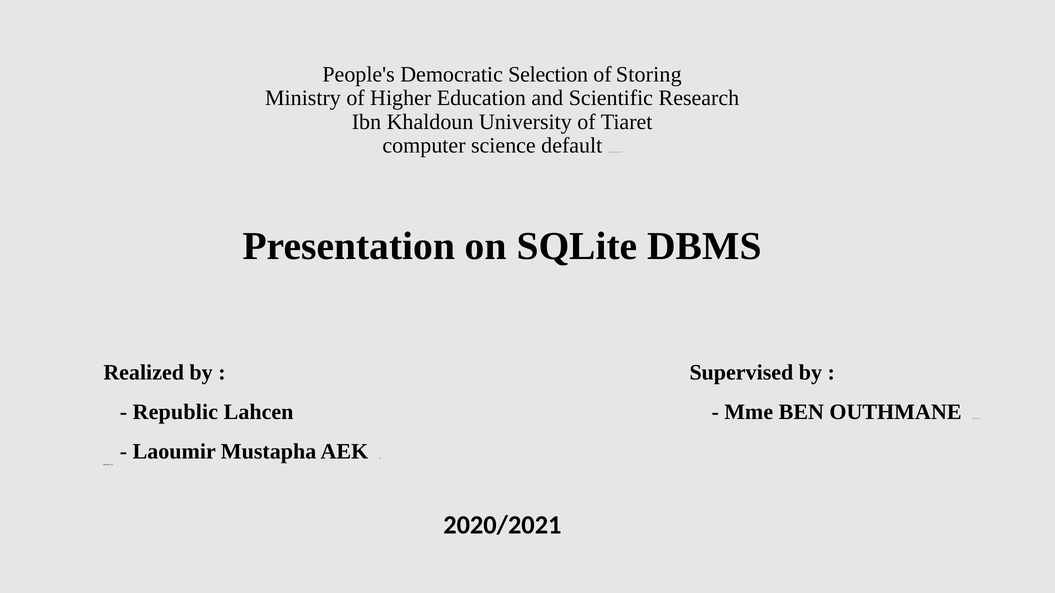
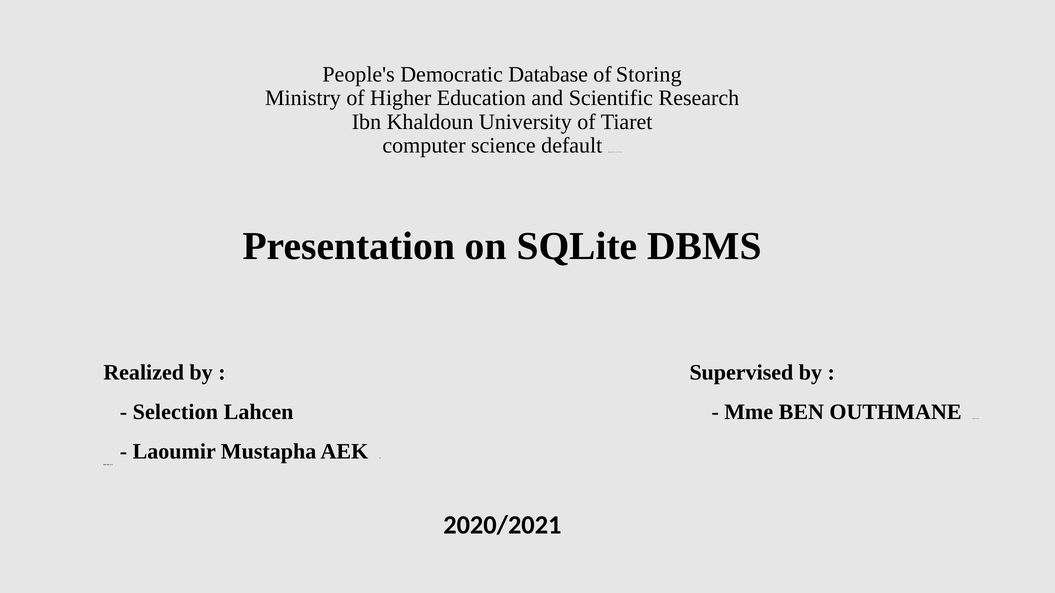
Selection: Selection -> Database (548, 74)
Republic: Republic -> Selection (175, 412)
